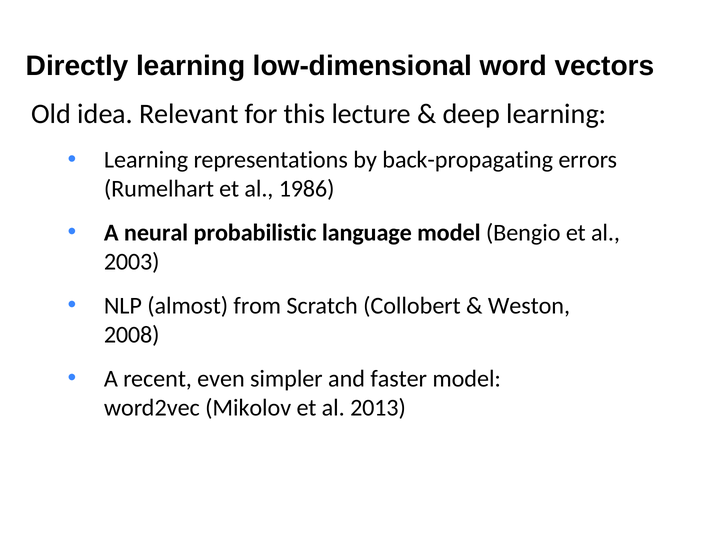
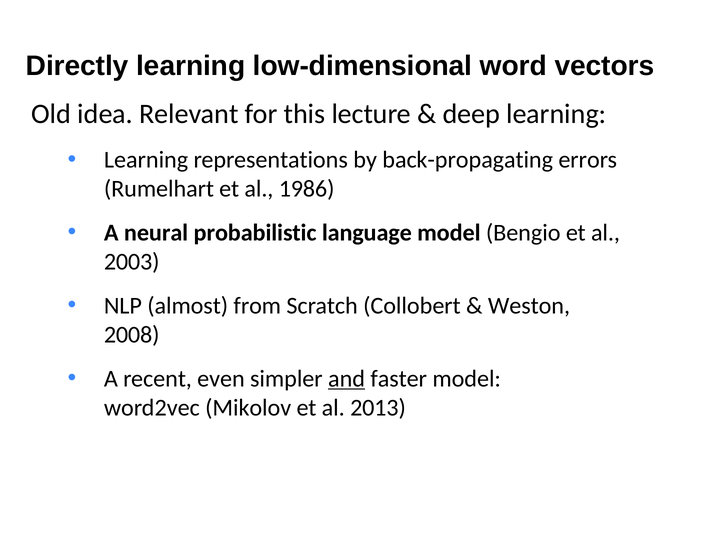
and underline: none -> present (347, 379)
